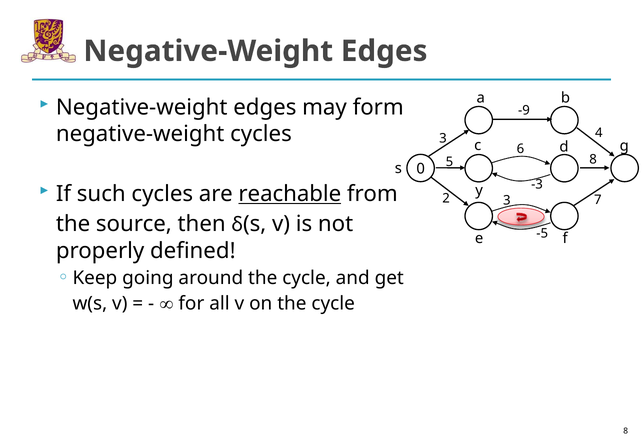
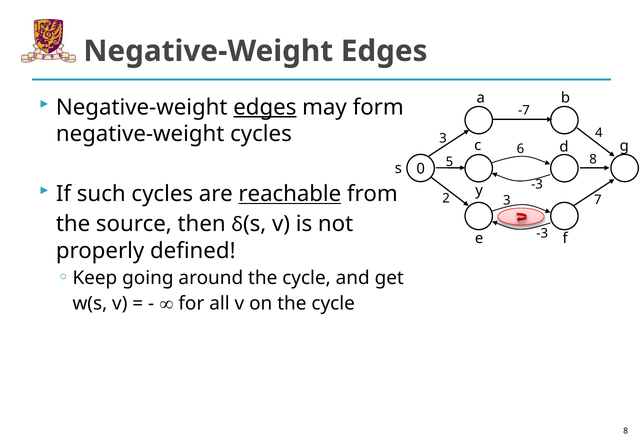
edges underline: none -> present (265, 107)
-9: -9 -> -7 (524, 111)
-5: -5 -> -3 (542, 234)
